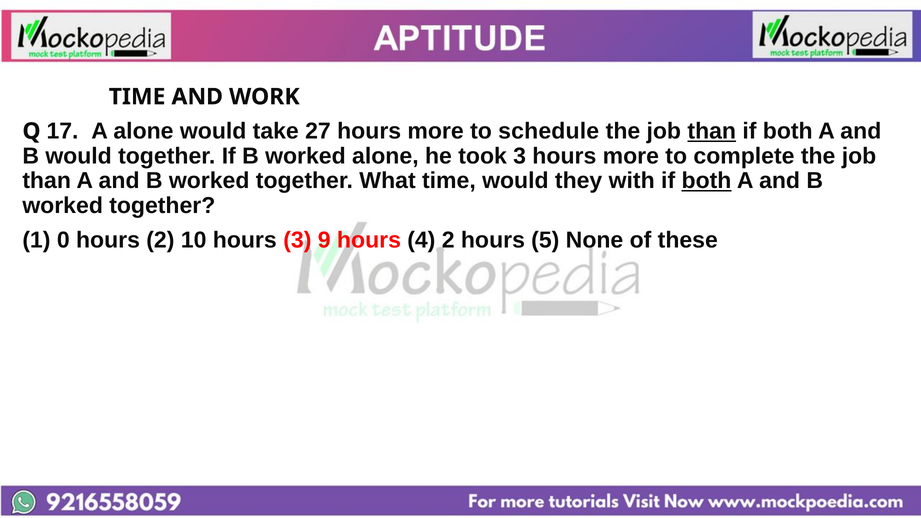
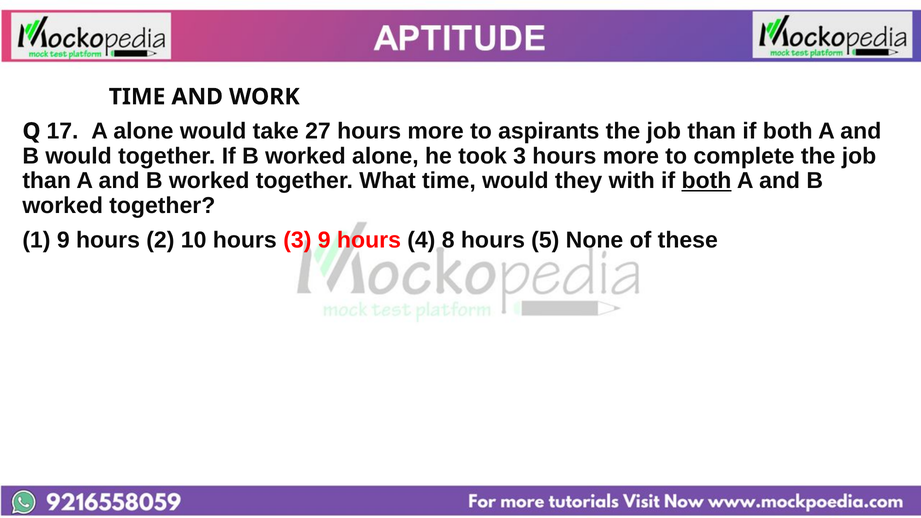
schedule: schedule -> aspirants (549, 131)
than underline: present -> none (712, 131)
1 0: 0 -> 9 (63, 240)
4 2: 2 -> 8 (448, 240)
